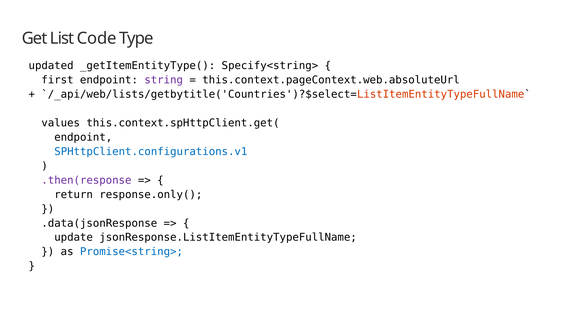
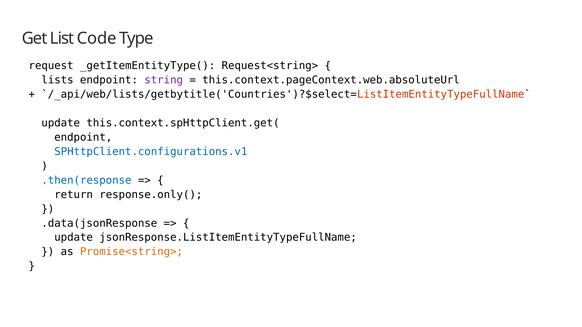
updated: updated -> request (51, 66)
Specify<string>: Specify<string> -> Request<string> (270, 66)
first: first -> lists (57, 80)
values: values -> update (61, 123)
.then(response colour: purple -> blue (86, 180)
Promise<string> colour: blue -> orange (131, 252)
